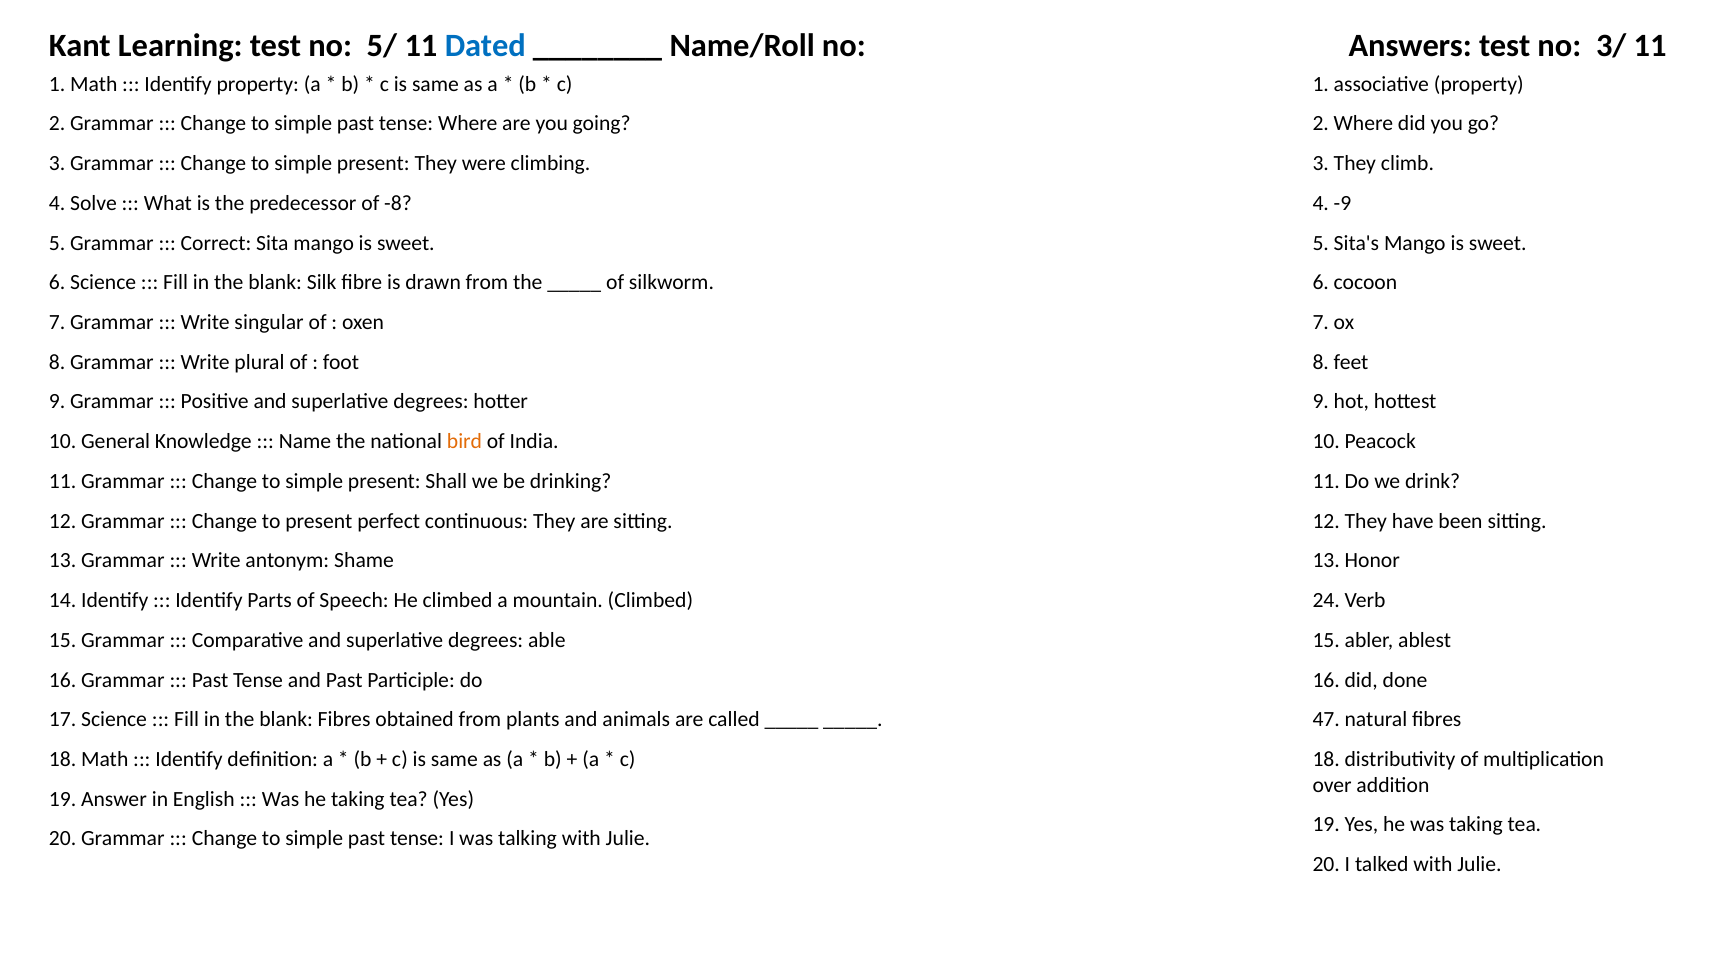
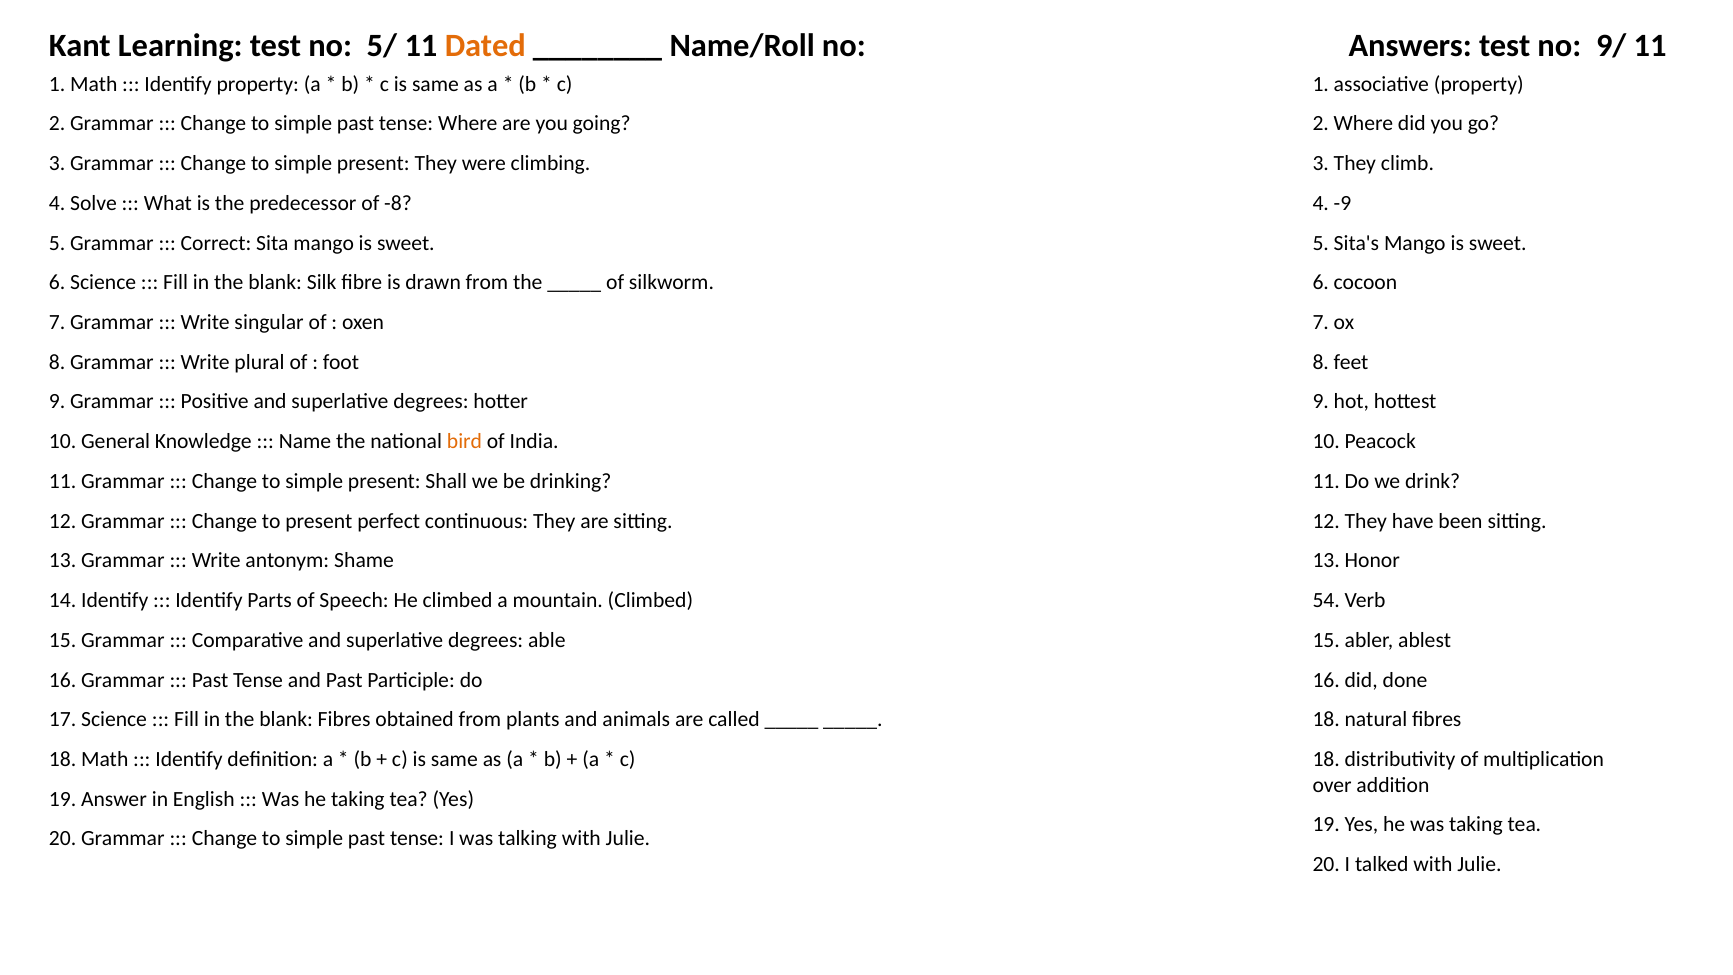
Dated colour: blue -> orange (485, 46)
3/: 3/ -> 9/ (1611, 46)
24: 24 -> 54 (1326, 600)
47: 47 -> 18 (1326, 719)
